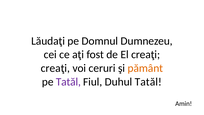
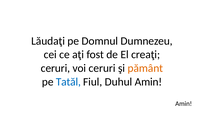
creaţi: creaţi -> ceruri (55, 68)
Tatăl colour: purple -> blue (68, 82)
Duhul Tatăl: Tatăl -> Amin (148, 82)
